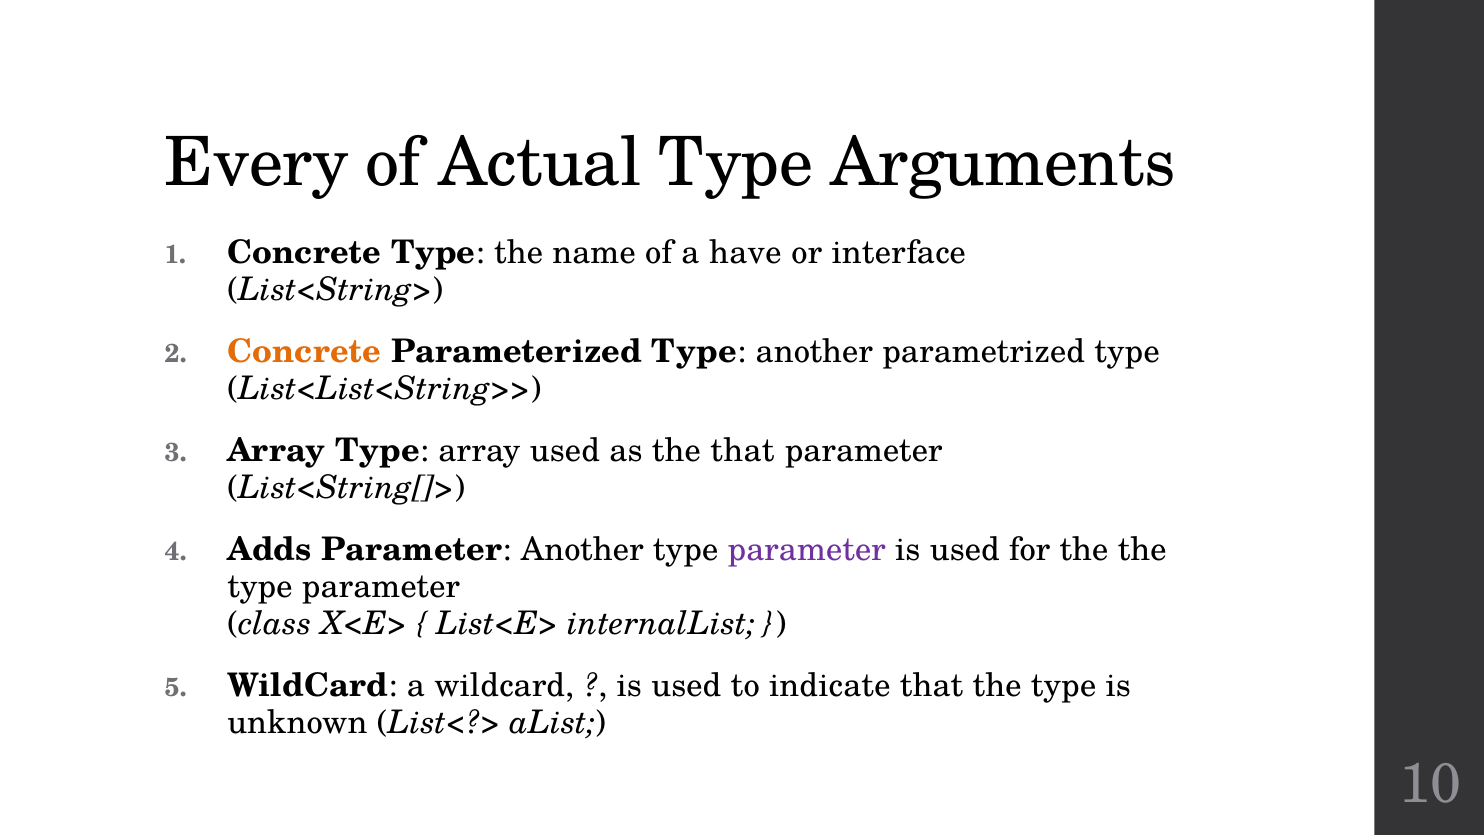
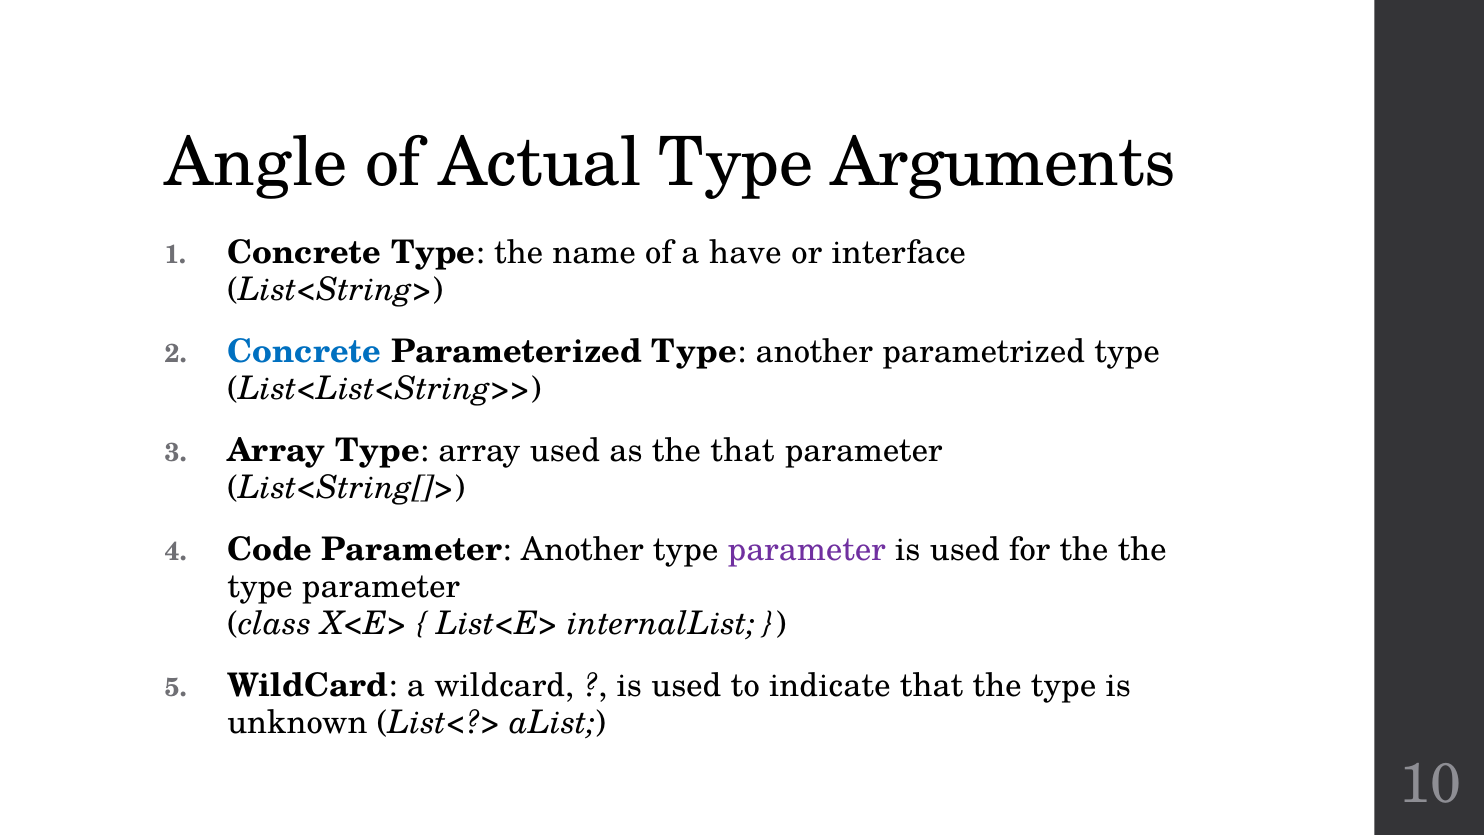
Every: Every -> Angle (256, 163)
Concrete colour: orange -> blue (304, 352)
Adds: Adds -> Code (270, 550)
